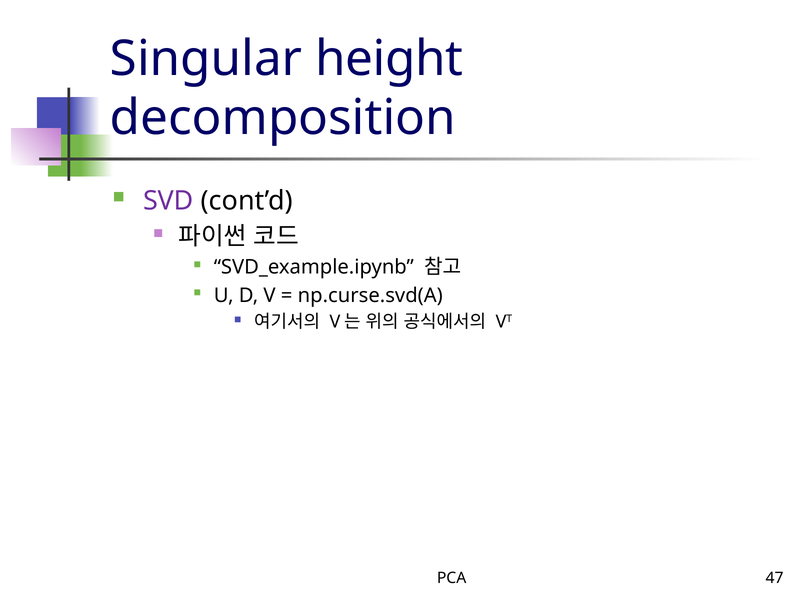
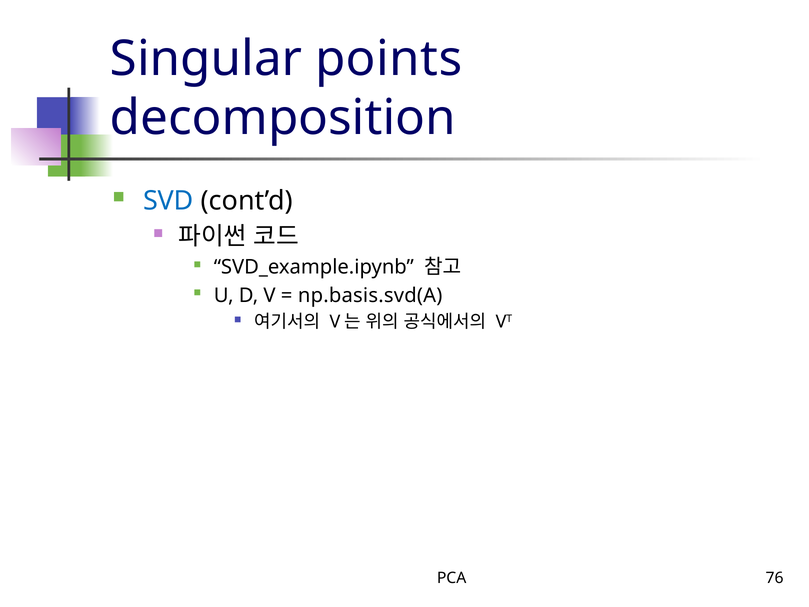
height: height -> points (389, 59)
SVD colour: purple -> blue (168, 201)
np.curse.svd(A: np.curse.svd(A -> np.basis.svd(A (370, 295)
47: 47 -> 76 (775, 578)
